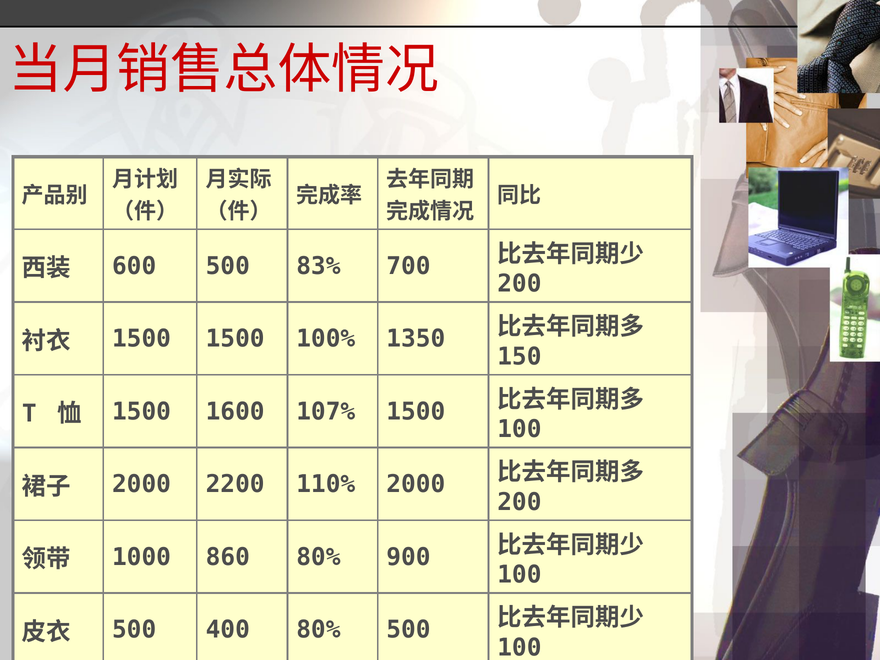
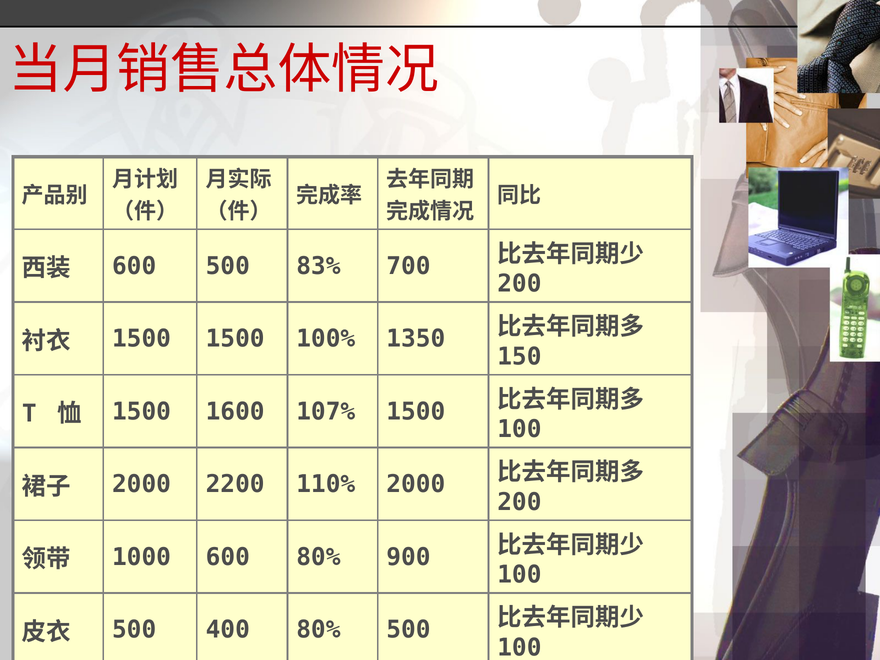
1000 860: 860 -> 600 (228, 557)
